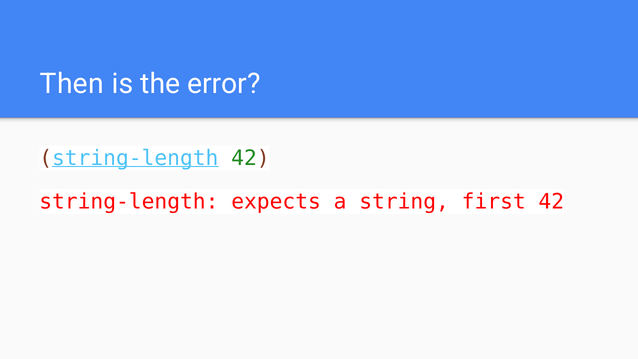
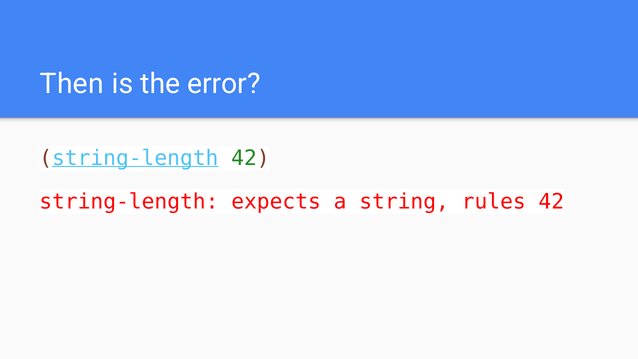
first: first -> rules (494, 202)
